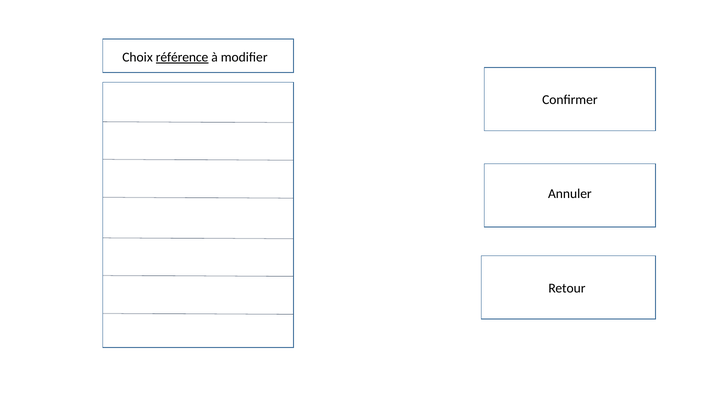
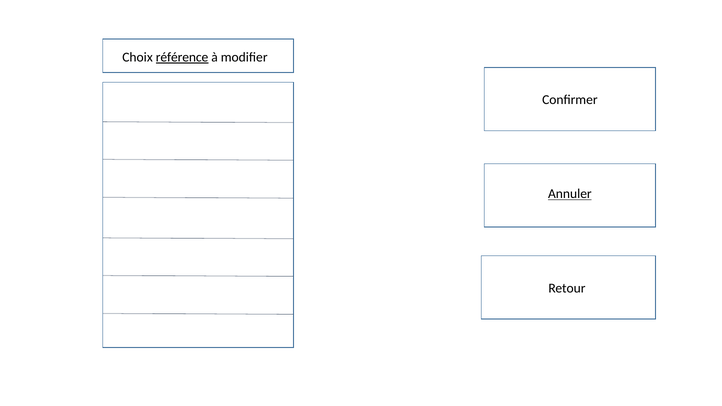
Annuler underline: none -> present (570, 194)
